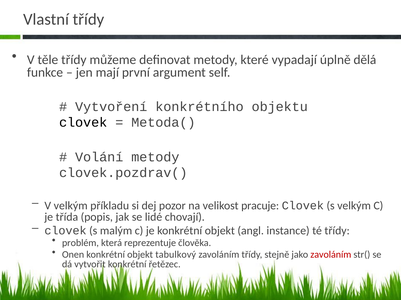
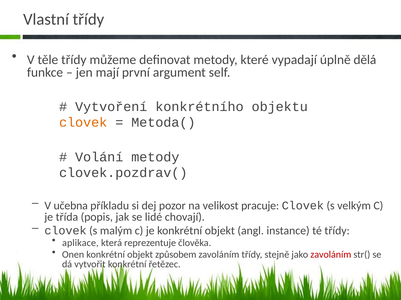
clovek colour: black -> orange (83, 123)
V velkým: velkým -> učebna (71, 206)
problém: problém -> aplikace (80, 243)
tabulkový: tabulkový -> způsobem (176, 255)
